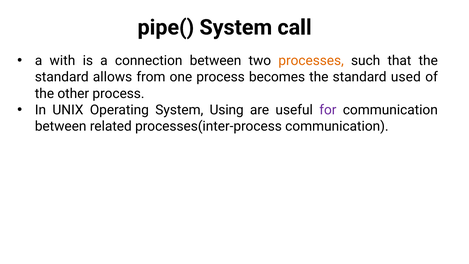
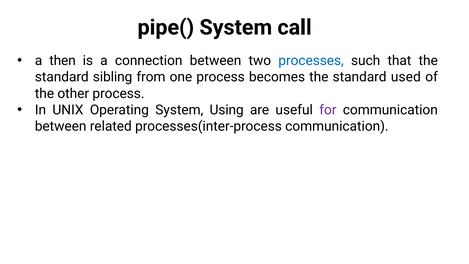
with: with -> then (63, 61)
processes colour: orange -> blue (311, 61)
allows: allows -> sibling (113, 77)
